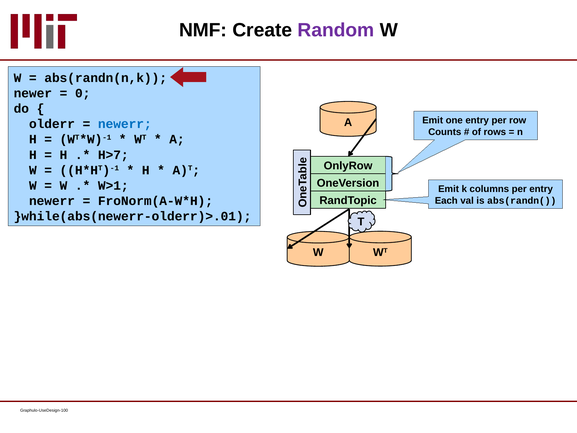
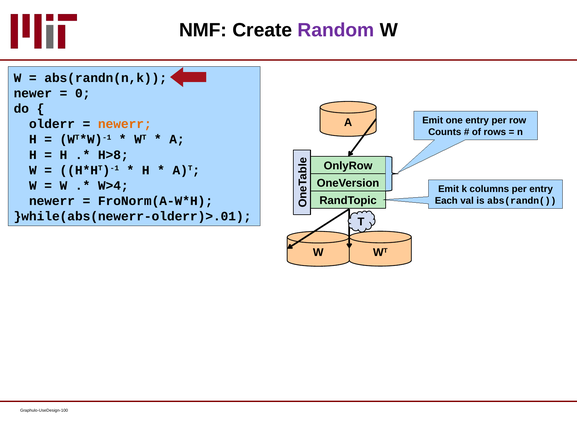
newerr colour: blue -> orange (125, 124)
H>7: H>7 -> H>8 (113, 155)
W>1: W>1 -> W>4 (113, 185)
